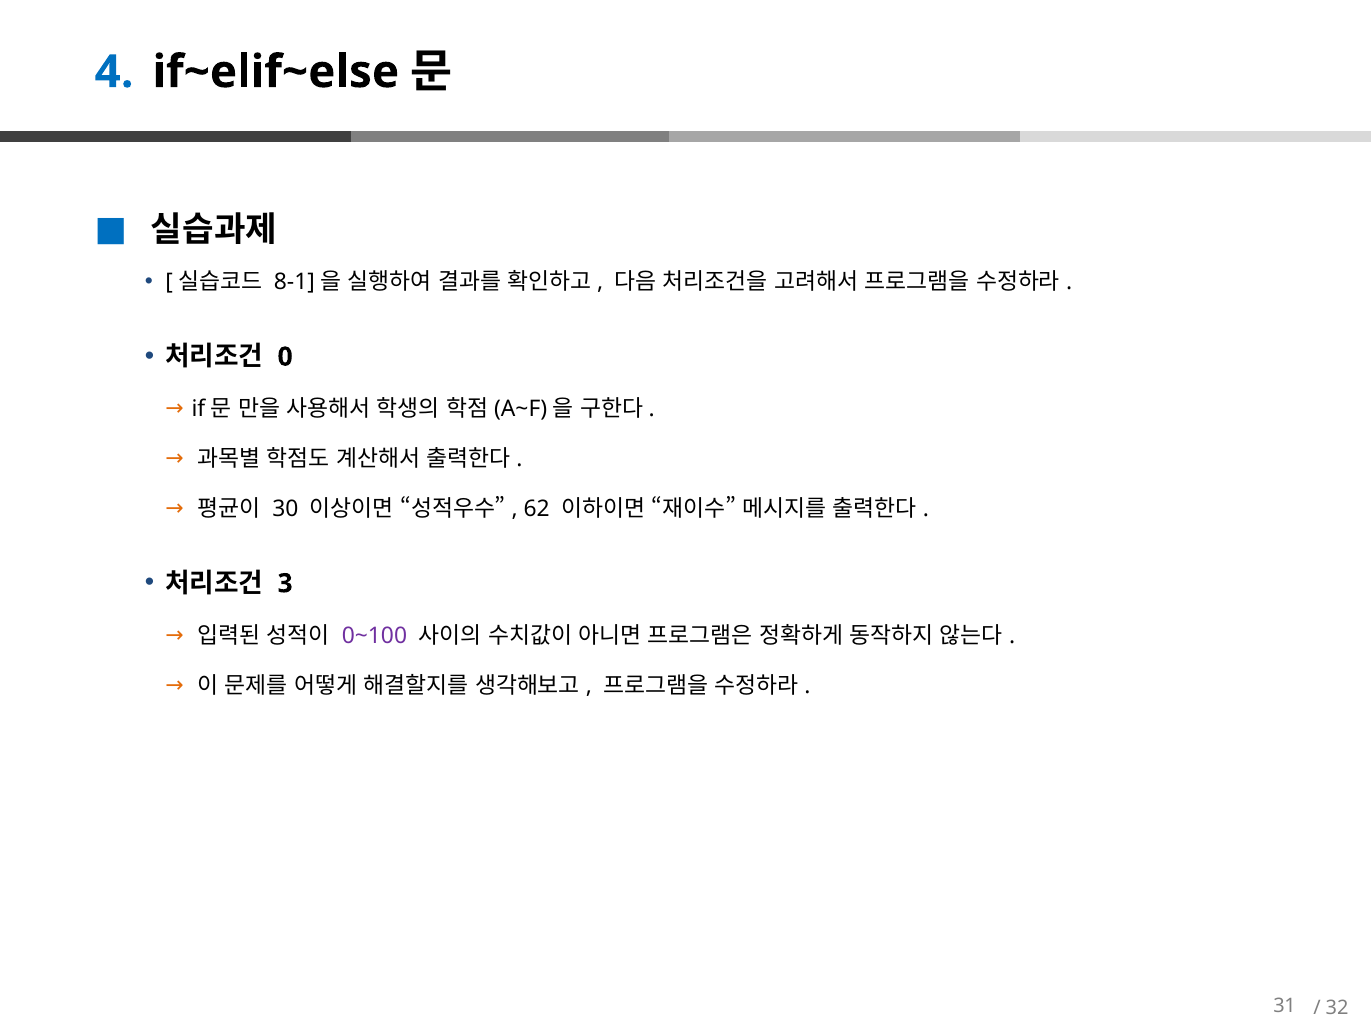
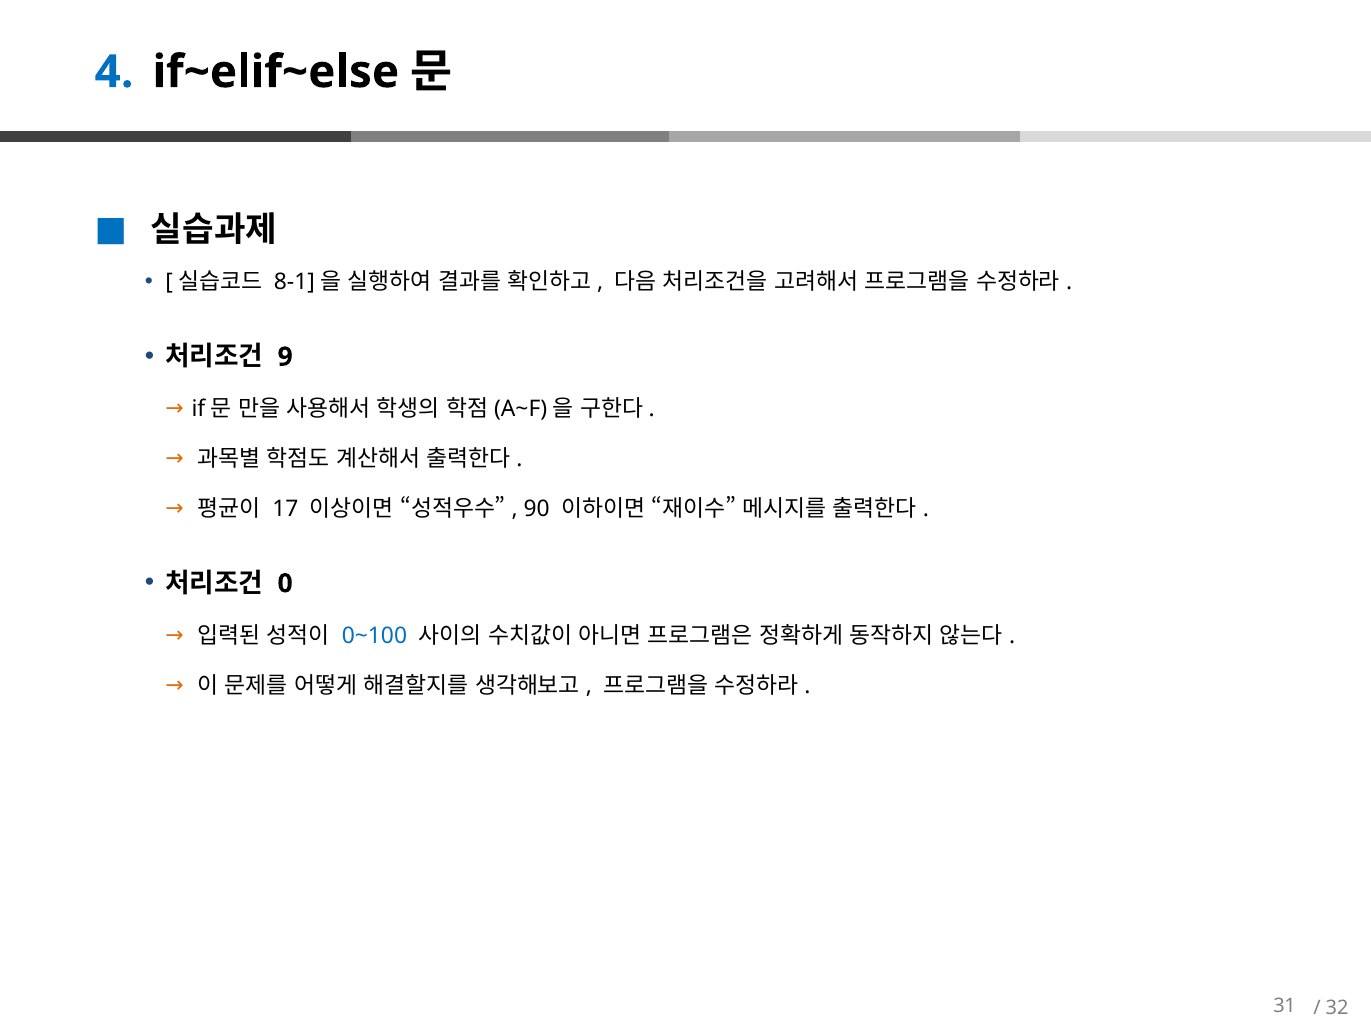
0: 0 -> 9 (285, 357)
30: 30 -> 17 (286, 509)
62: 62 -> 90 (537, 509)
3: 3 -> 0 (285, 583)
0~100 colour: purple -> blue (375, 635)
